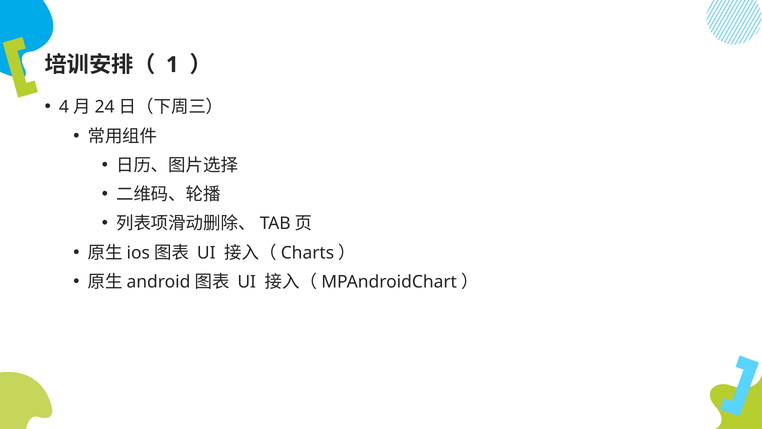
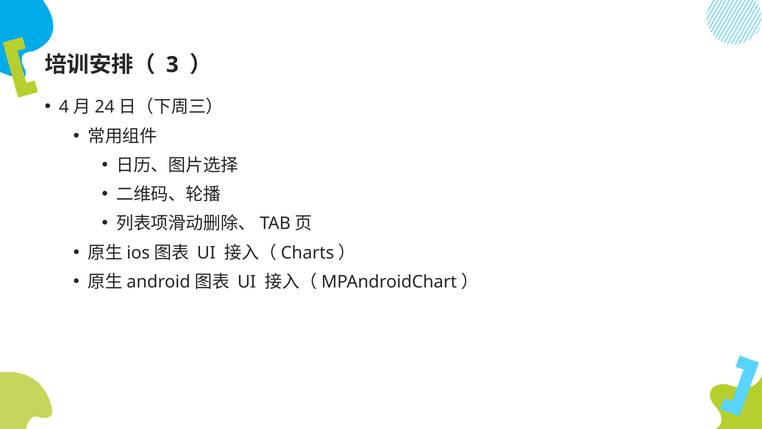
1: 1 -> 3 (172, 65)
